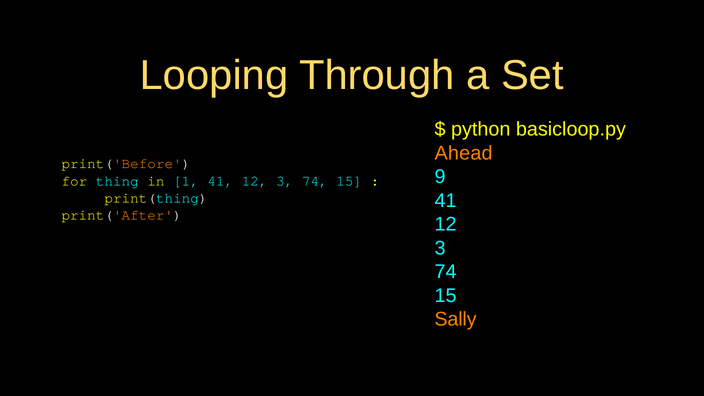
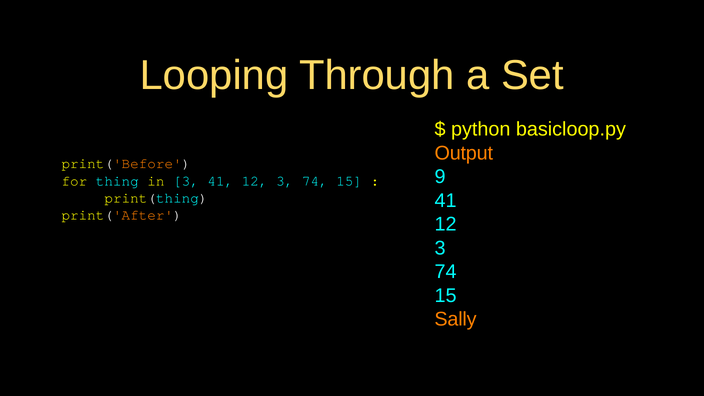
Ahead: Ahead -> Output (464, 153)
in 1: 1 -> 3 (186, 181)
